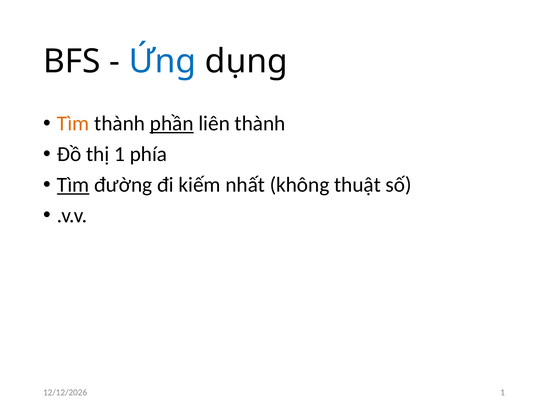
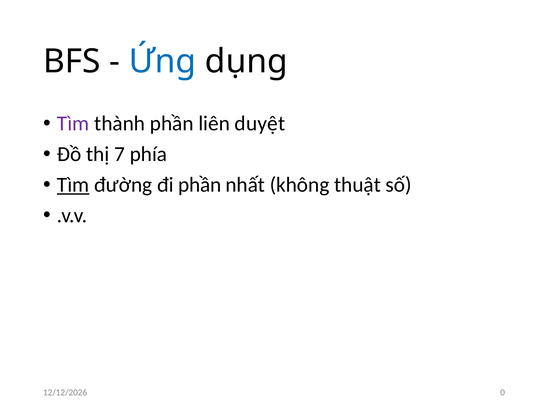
Tìm colour: orange -> purple (73, 124)
phần underline: present -> none (172, 124)
liên thành: thành -> duyệt (260, 124)
thị 1: 1 -> 7 (119, 154)
đi kiếm: kiếm -> phần (200, 185)
1: 1 -> 0 (503, 392)
